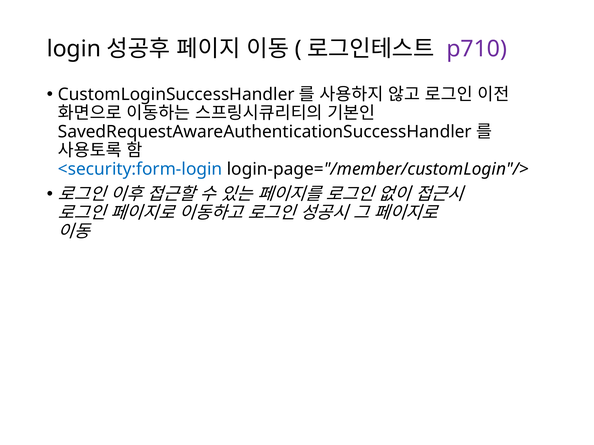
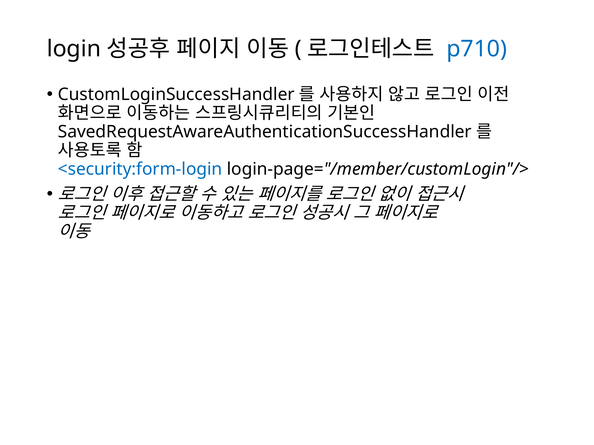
p710 colour: purple -> blue (477, 49)
